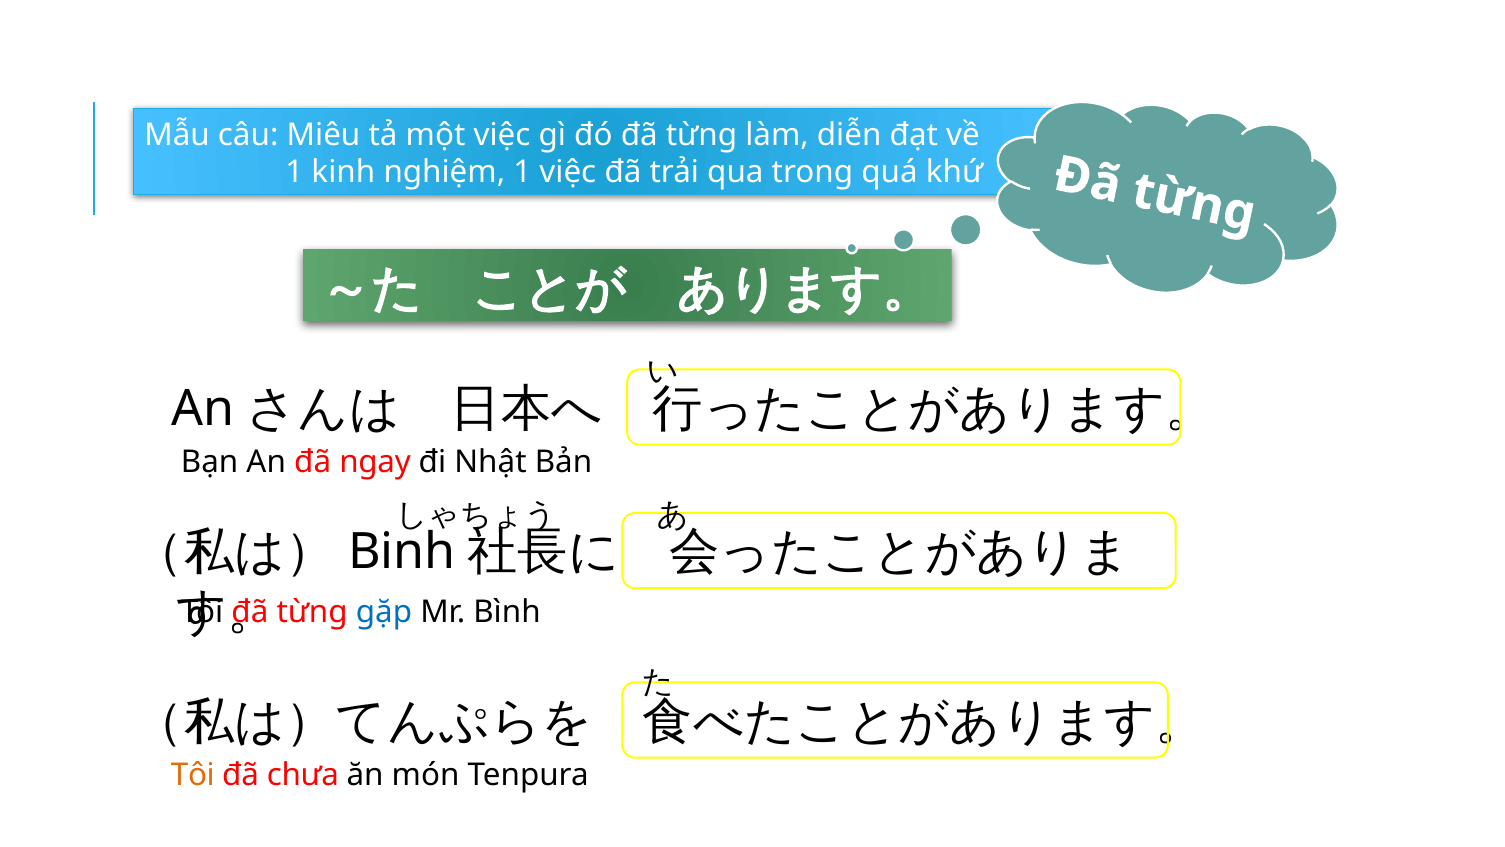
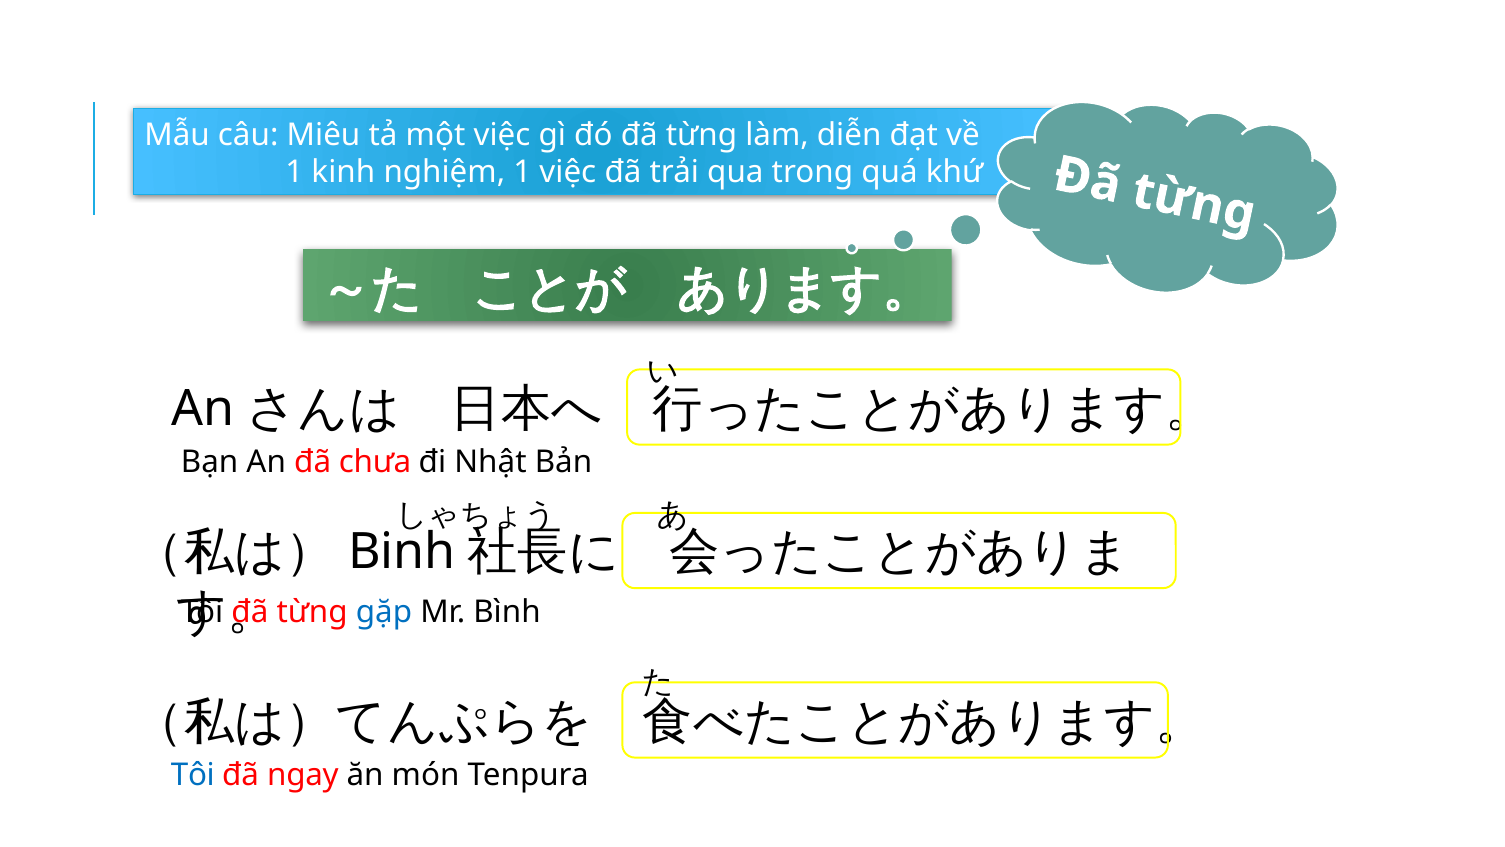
ngay: ngay -> chưa (375, 462)
Tôi colour: orange -> blue (193, 774)
chưa: chưa -> ngay (303, 774)
